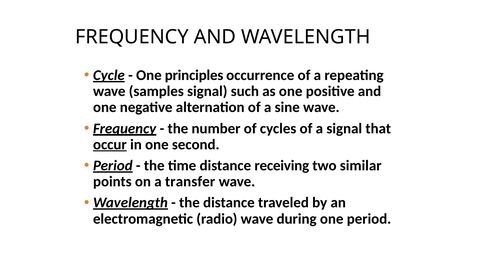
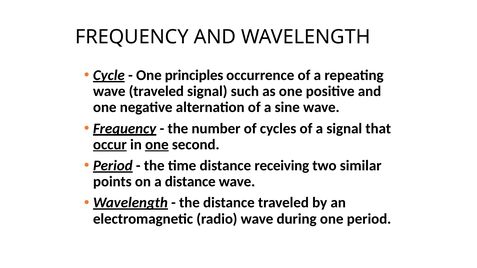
wave samples: samples -> traveled (156, 91)
one underline: none -> present (157, 145)
a transfer: transfer -> distance (190, 182)
